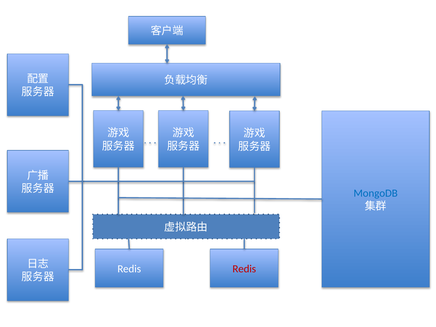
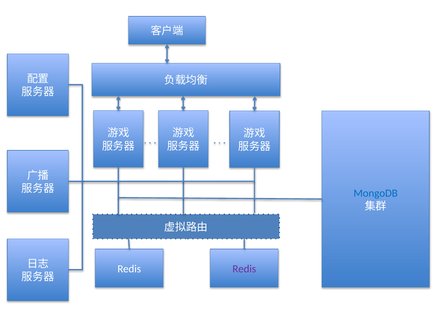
Redis colour: red -> purple (244, 269)
